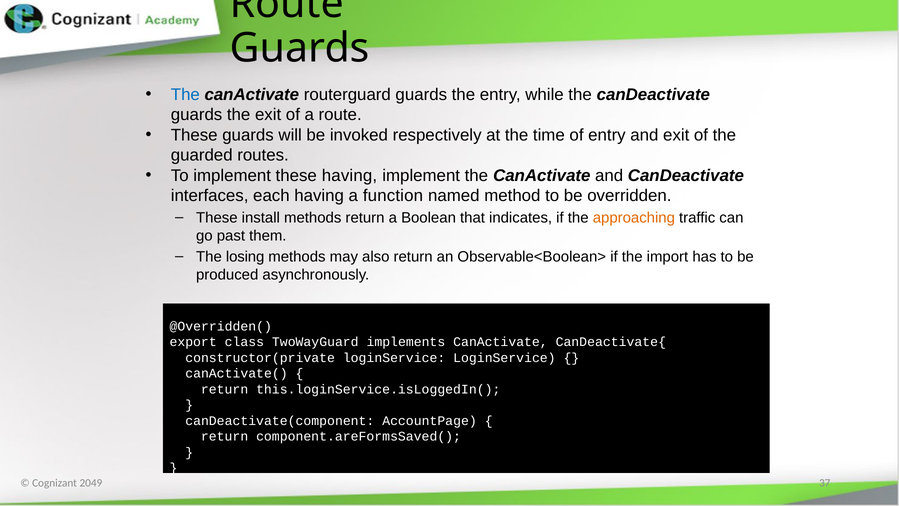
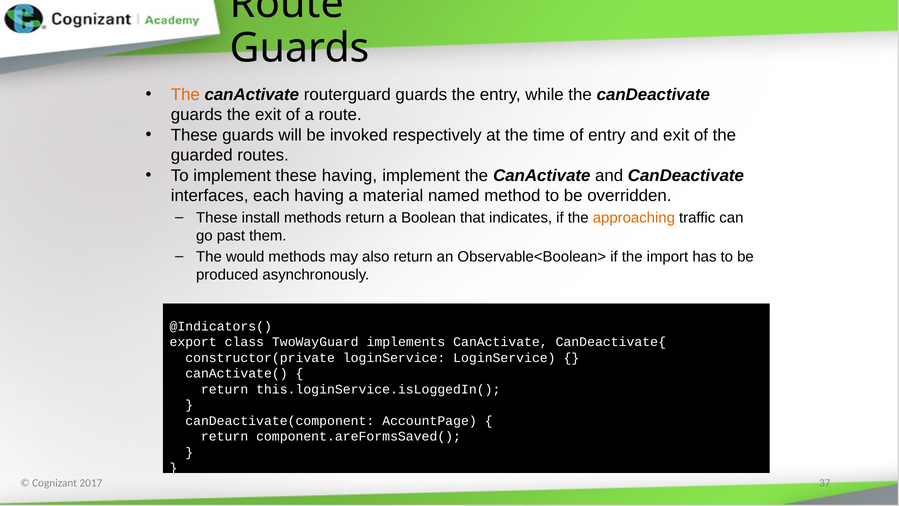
The colour: blue -> orange (185, 94)
function: function -> material (393, 196)
losing: losing -> would (245, 256)
@Overridden(: @Overridden( -> @Indicators( (221, 326)
2049: 2049 -> 2017 (91, 483)
